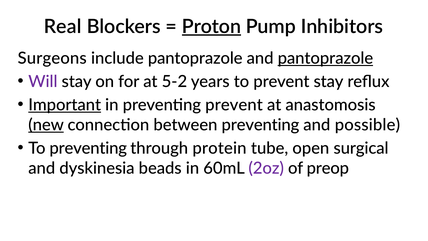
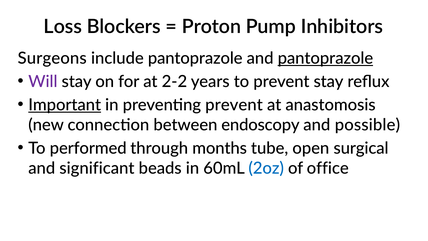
Real: Real -> Loss (63, 27)
Proton underline: present -> none (211, 27)
5-2: 5-2 -> 2-2 (174, 82)
new underline: present -> none (46, 125)
between preventing: preventing -> endoscopy (260, 125)
To preventing: preventing -> performed (88, 148)
protein: protein -> months (220, 148)
dyskinesia: dyskinesia -> significant (97, 168)
2oz colour: purple -> blue (266, 168)
preop: preop -> office (328, 168)
